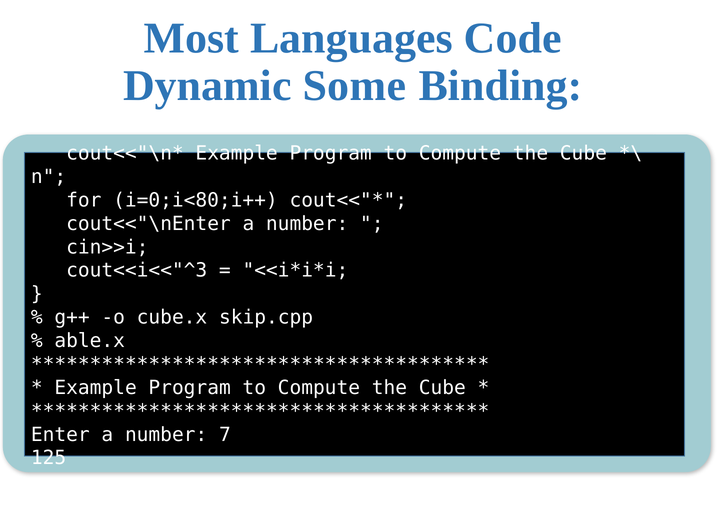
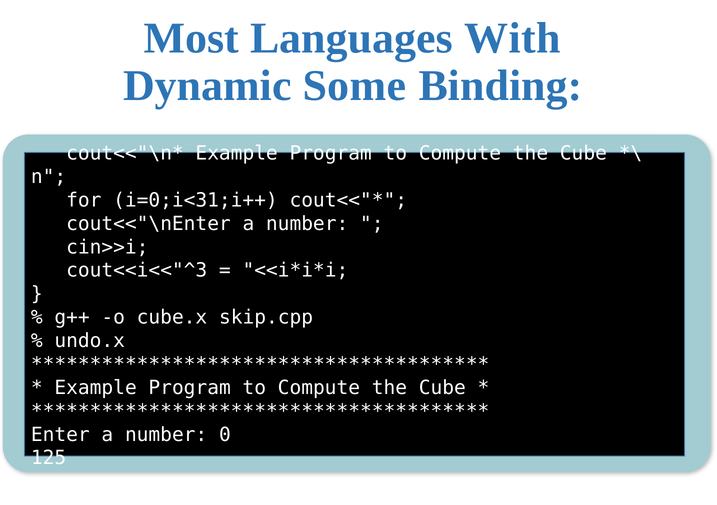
Code: Code -> With (513, 38)
i=0;i<80;i++: i=0;i<80;i++ -> i=0;i<31;i++ (195, 200)
able.x: able.x -> undo.x (90, 341)
7: 7 -> 0 (225, 435)
